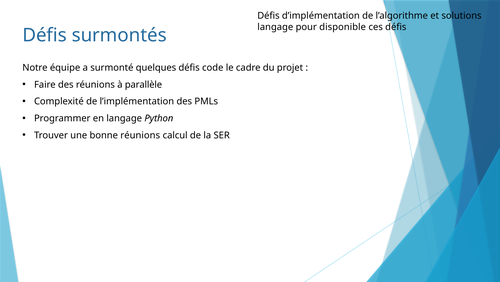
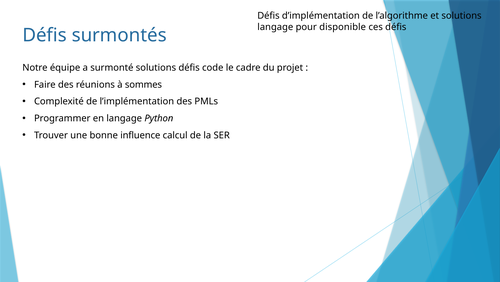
surmonté quelques: quelques -> solutions (156, 67)
parallèle: parallèle -> sommes (143, 84)
bonne réunions: réunions -> influence (140, 135)
